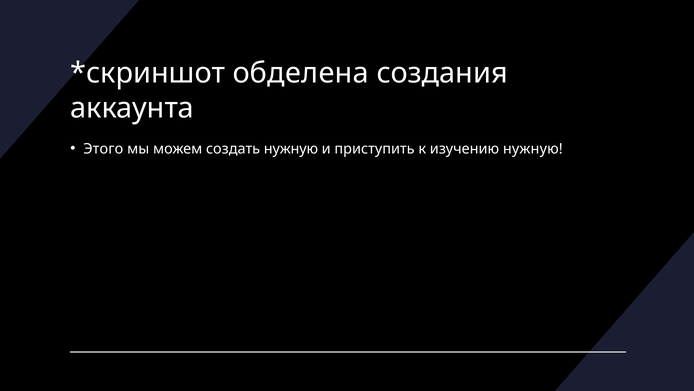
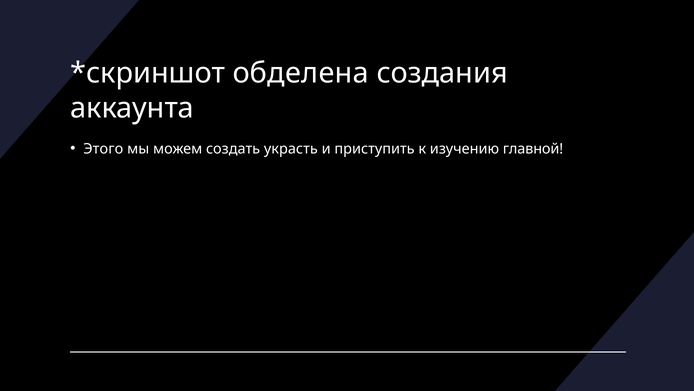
создать нужную: нужную -> украсть (291, 149)
изучению нужную: нужную -> главной (533, 149)
